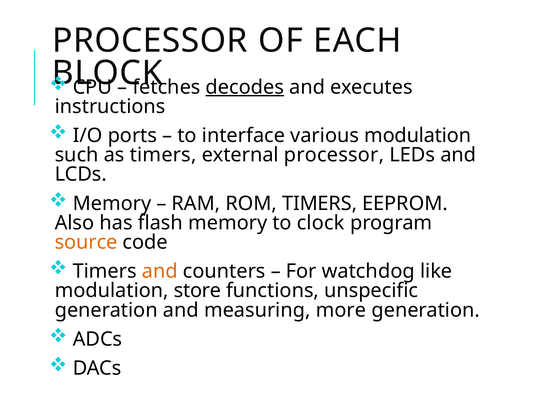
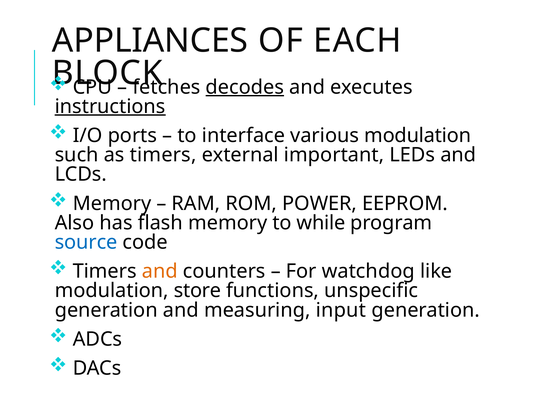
PROCESSOR: PROCESSOR -> APPLIANCES (150, 41)
instructions underline: none -> present (110, 106)
external processor: processor -> important (334, 155)
ROM TIMERS: TIMERS -> POWER (320, 203)
clock: clock -> while (321, 223)
source colour: orange -> blue (86, 242)
more: more -> input (341, 310)
